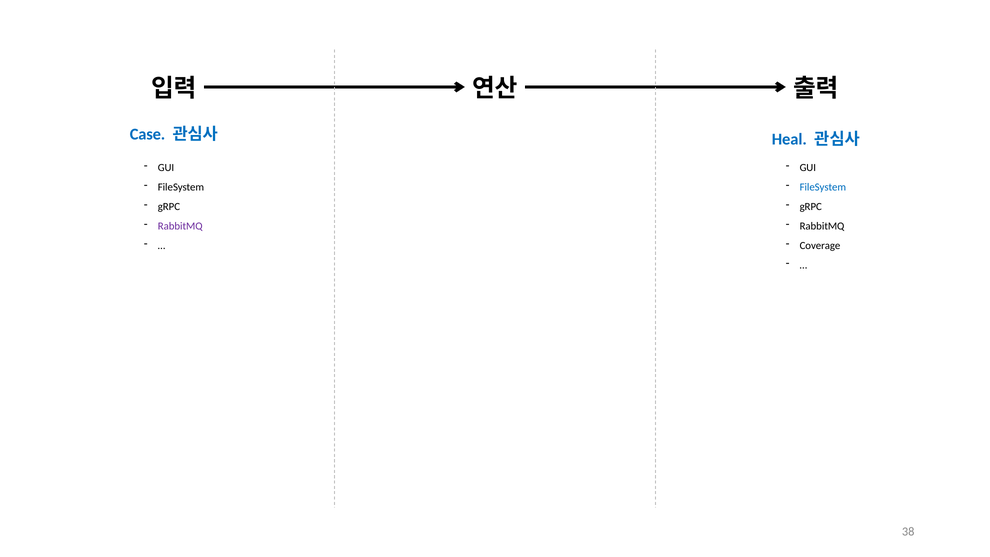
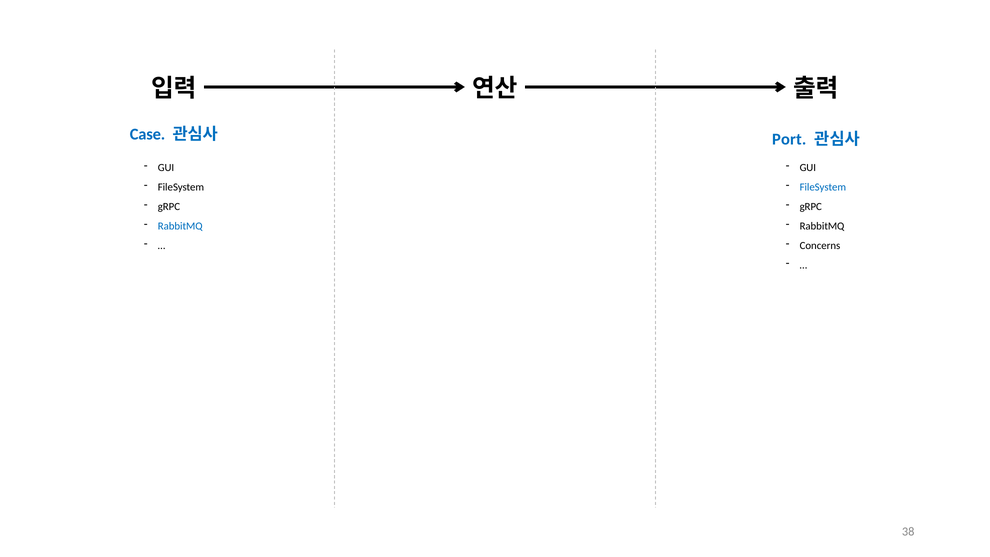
Heal: Heal -> Port (789, 139)
RabbitMQ colour: purple -> blue (180, 226)
Coverage: Coverage -> Concerns (820, 246)
